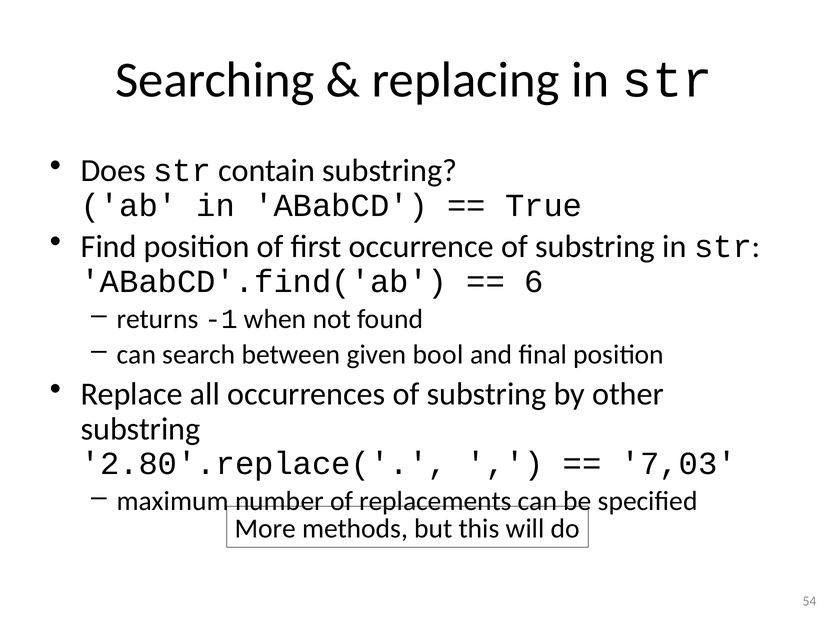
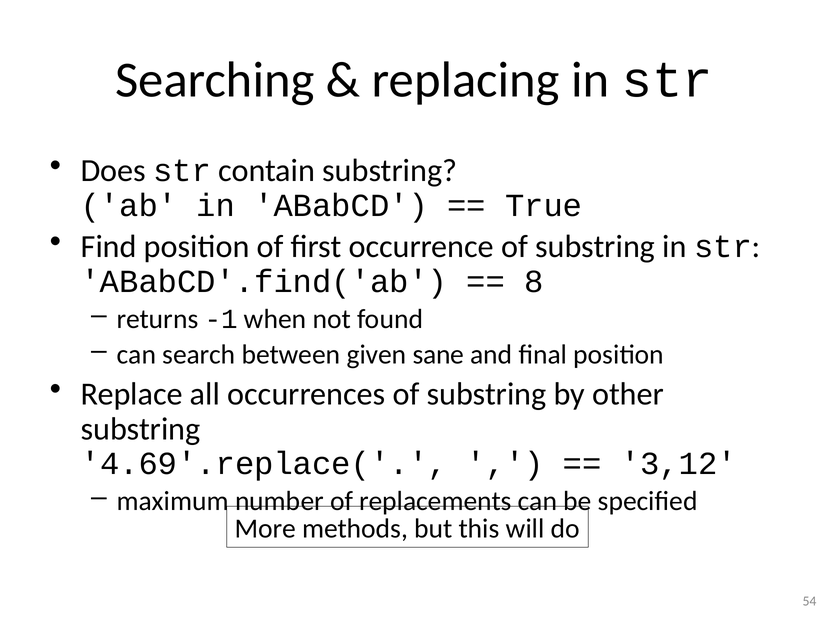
6: 6 -> 8 (534, 282)
bool: bool -> sane (438, 355)
2.80'.replace(: 2.80'.replace( -> 4.69'.replace( (264, 464)
7,03: 7,03 -> 3,12 (679, 464)
